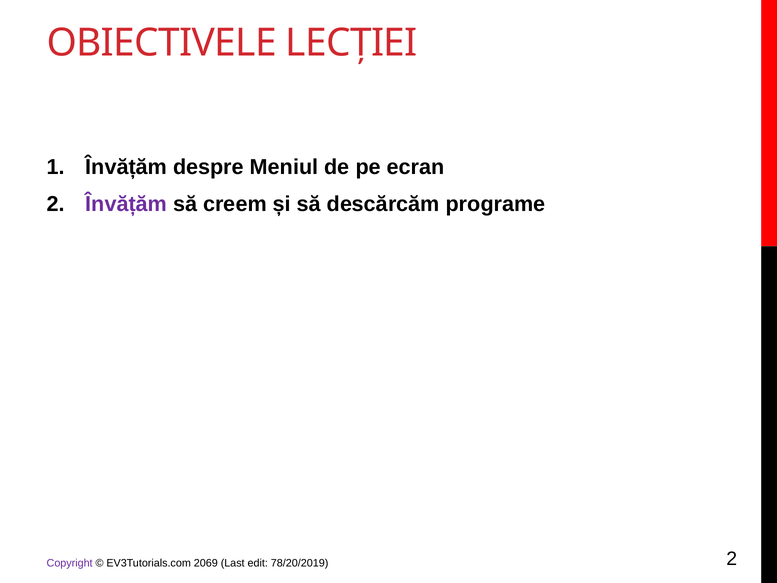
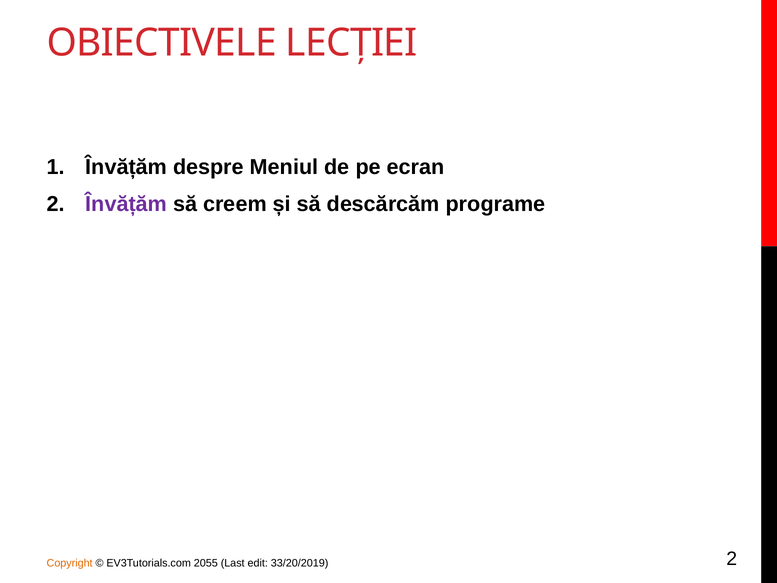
Copyright colour: purple -> orange (70, 563)
2069: 2069 -> 2055 (206, 563)
78/20/2019: 78/20/2019 -> 33/20/2019 (300, 563)
